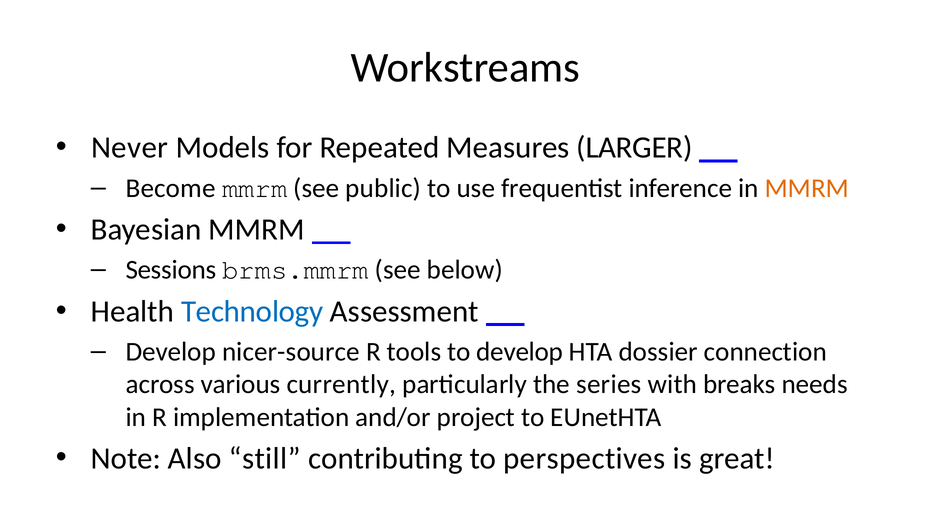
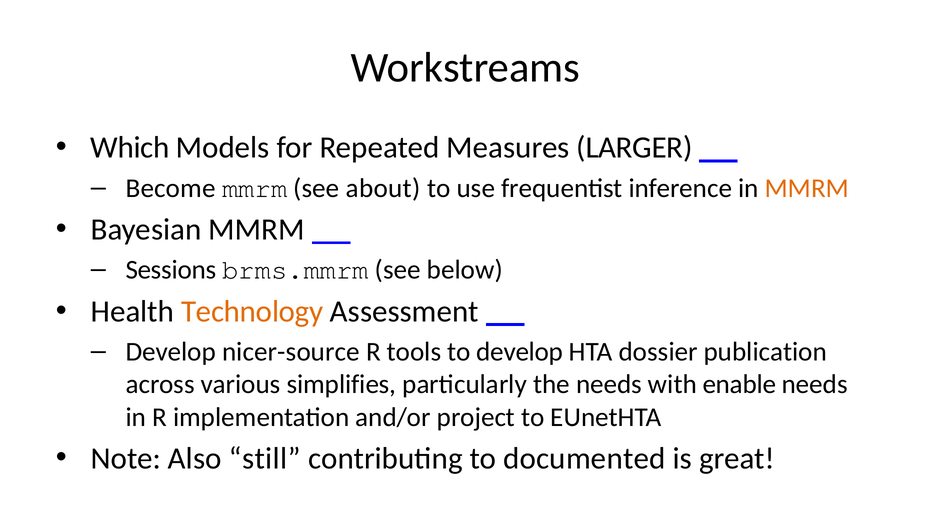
Never: Never -> Which (130, 148)
public: public -> about (383, 188)
Technology colour: blue -> orange (252, 312)
connection: connection -> publication (765, 352)
currently: currently -> simplifies (341, 385)
the series: series -> needs (609, 385)
breaks: breaks -> enable (739, 385)
perspectives: perspectives -> documented (584, 459)
